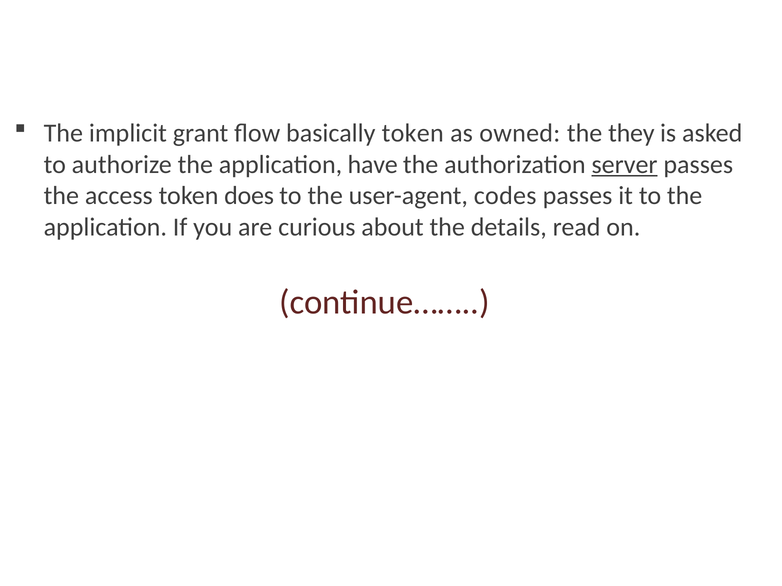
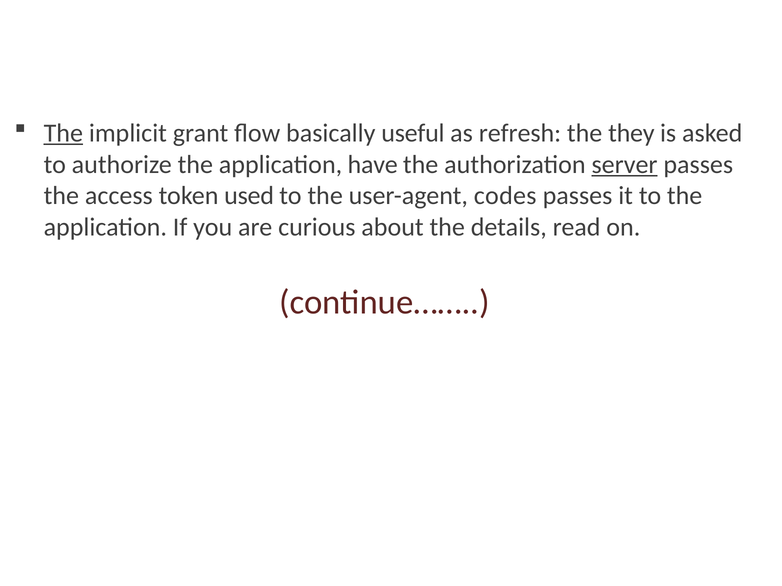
The underline: none -> present (63, 133)
basically token: token -> useful (413, 133)
owned: owned -> refresh (520, 133)
does: does -> used (249, 196)
